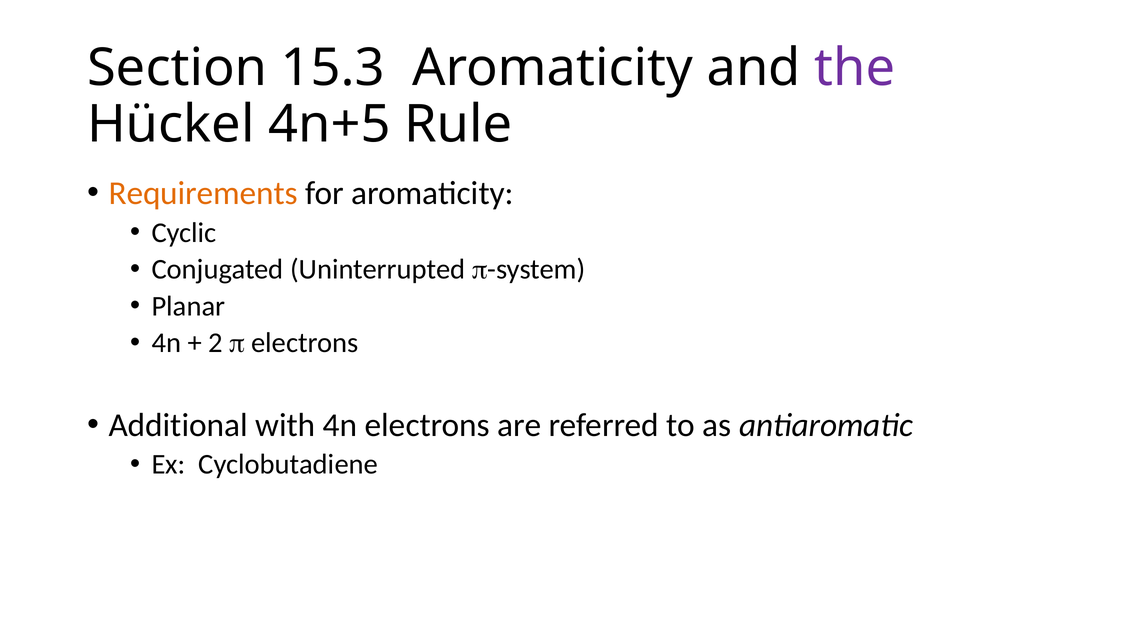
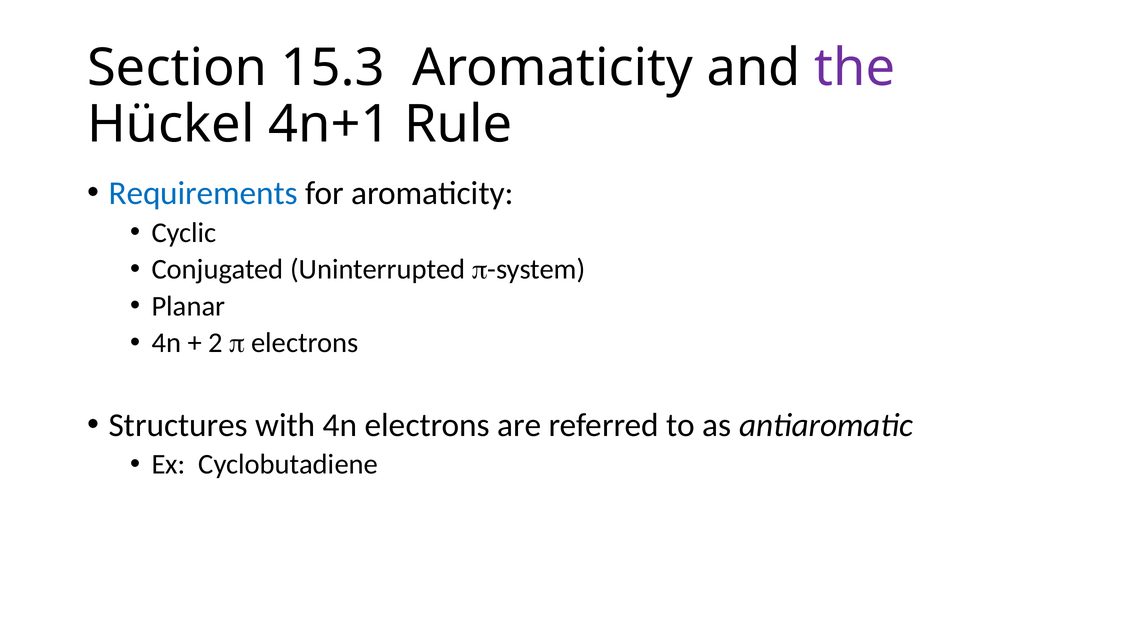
4n+5: 4n+5 -> 4n+1 (329, 124)
Requirements colour: orange -> blue (203, 193)
Additional: Additional -> Structures (178, 425)
